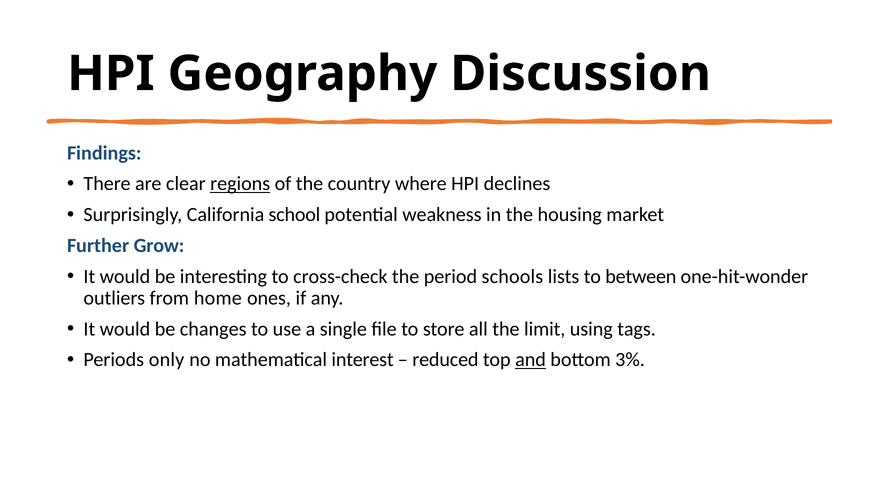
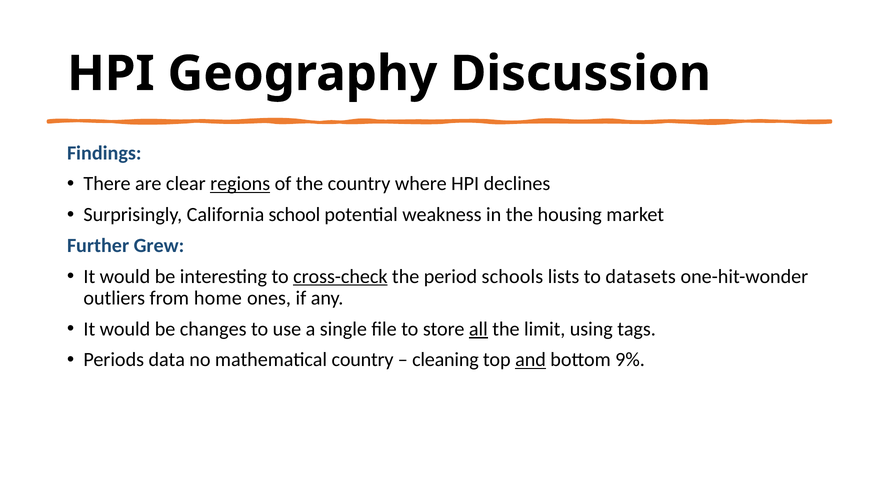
Grow: Grow -> Grew (159, 246)
cross-check underline: none -> present (340, 277)
between: between -> datasets (641, 277)
all underline: none -> present (478, 329)
only: only -> data (167, 360)
mathematical interest: interest -> country (363, 360)
reduced: reduced -> cleaning (445, 360)
3%: 3% -> 9% (630, 360)
